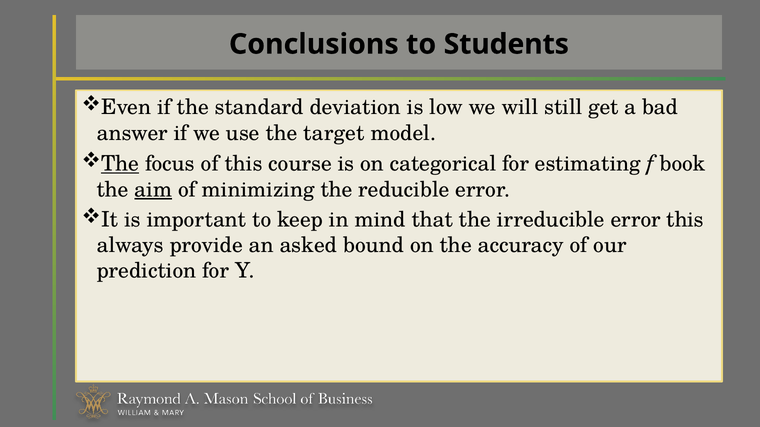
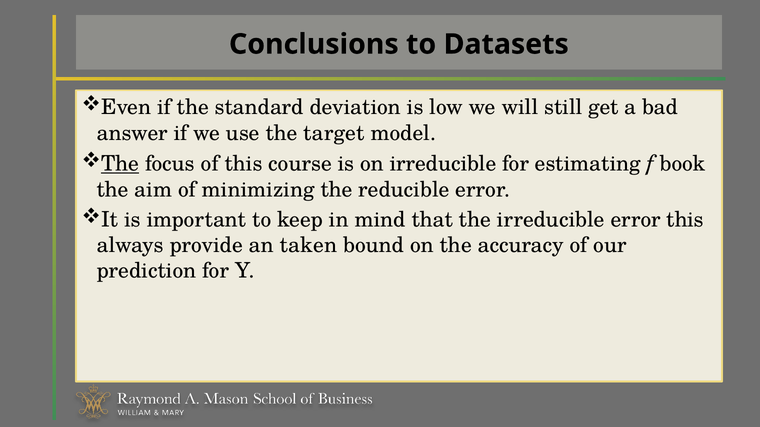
Students: Students -> Datasets (506, 44)
on categorical: categorical -> irreducible (443, 164)
aim underline: present -> none (153, 190)
asked: asked -> taken (308, 245)
